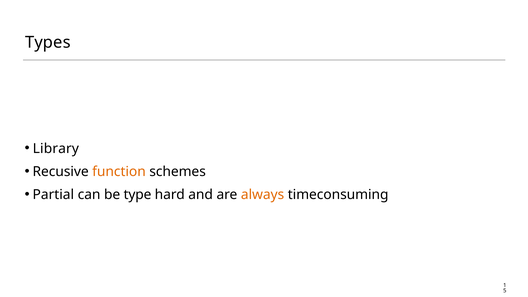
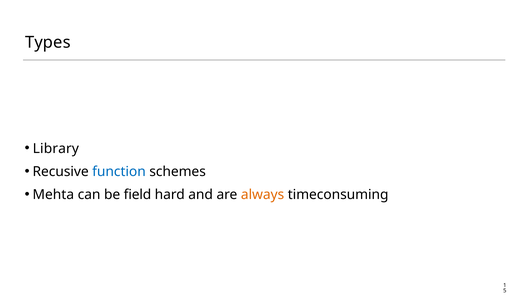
function colour: orange -> blue (119, 172)
Partial: Partial -> Mehta (53, 195)
type: type -> field (138, 195)
